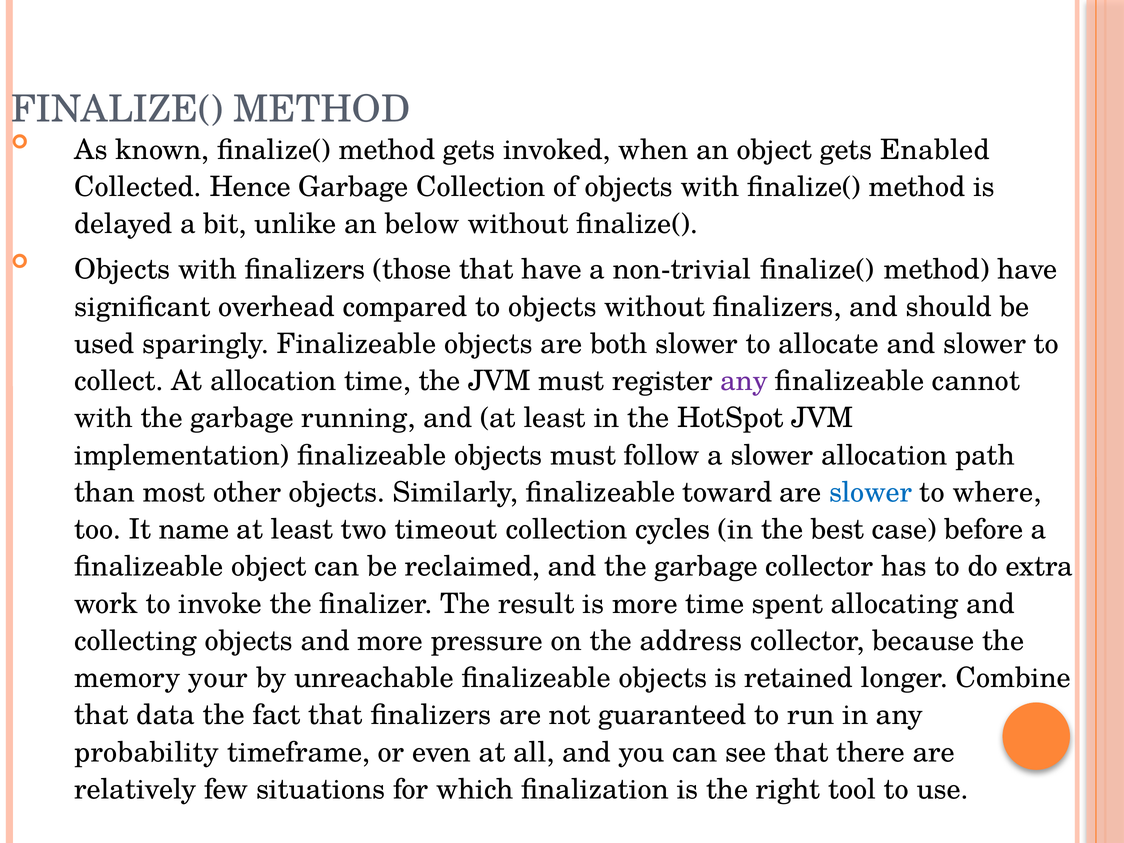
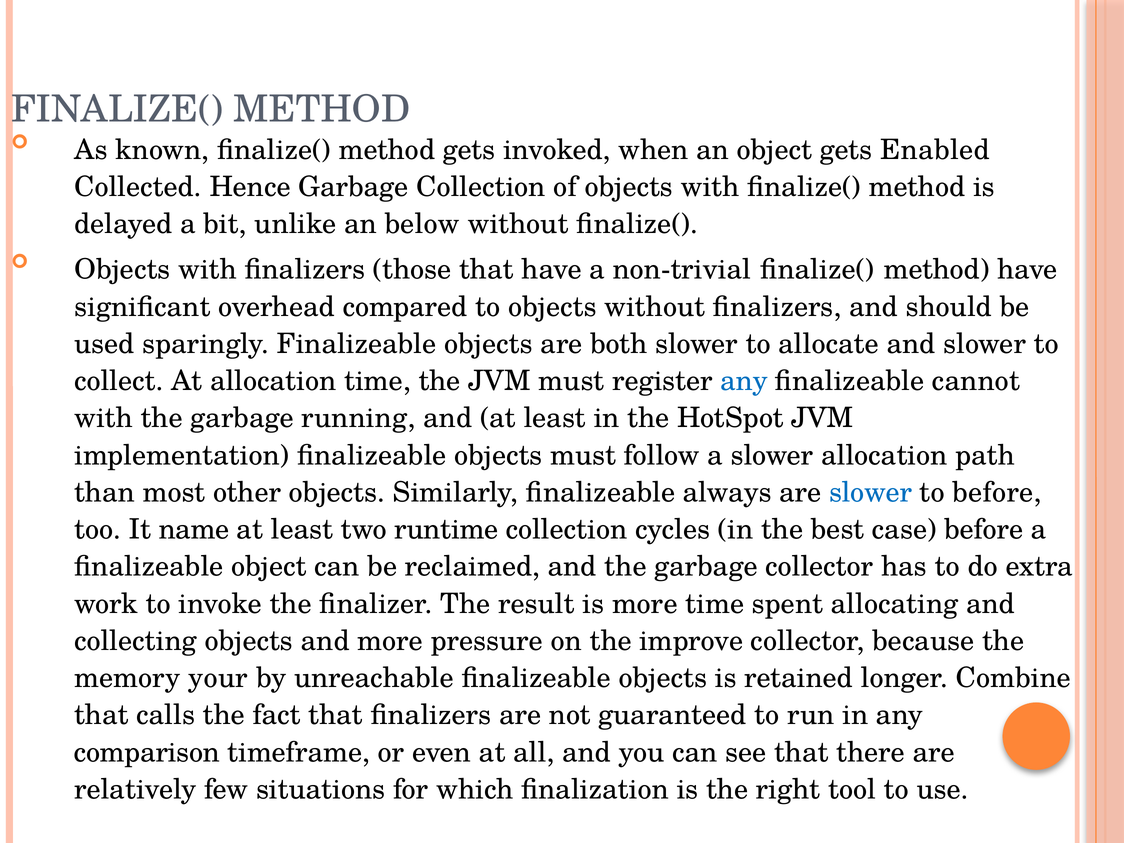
any colour: purple -> blue (744, 381)
toward: toward -> always (727, 492)
to where: where -> before (997, 492)
timeout: timeout -> runtime (446, 530)
address: address -> improve (691, 641)
data: data -> calls (166, 715)
probability: probability -> comparison (147, 752)
